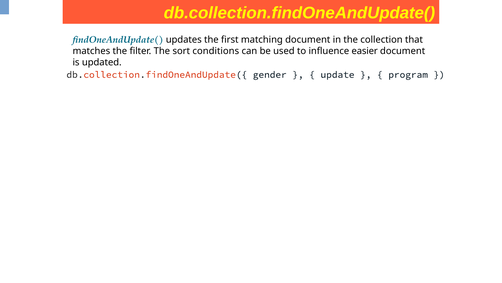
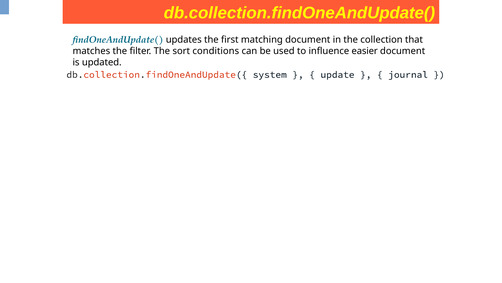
gender: gender -> system (270, 75)
program: program -> journal (408, 75)
